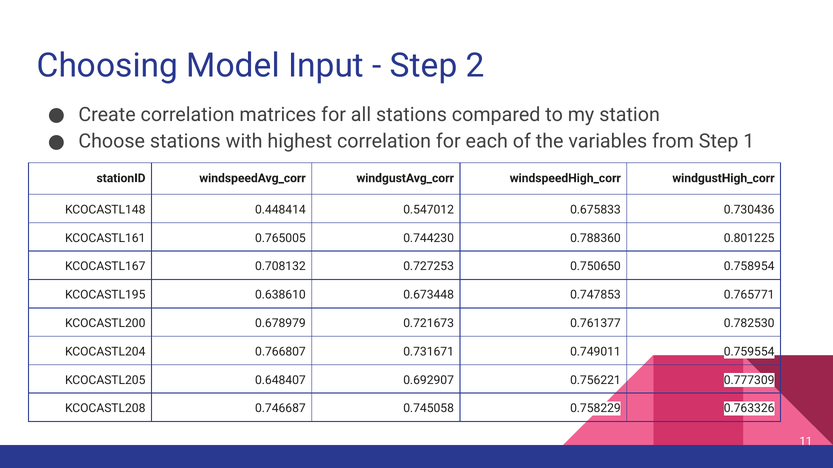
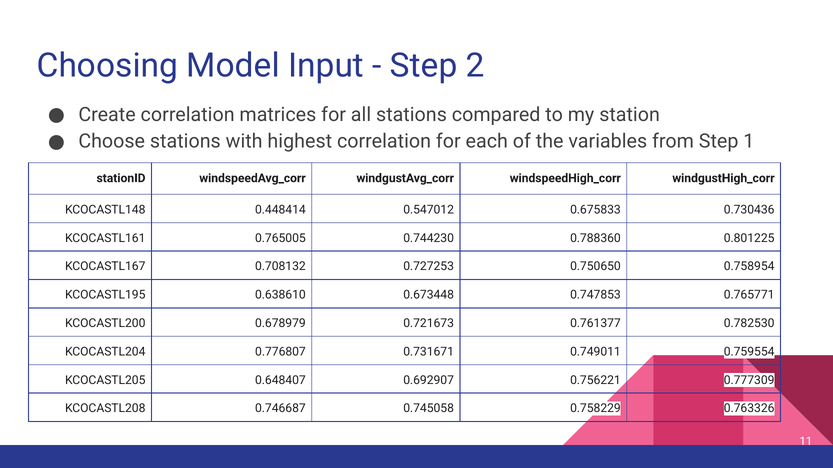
0.766807: 0.766807 -> 0.776807 (280, 352)
